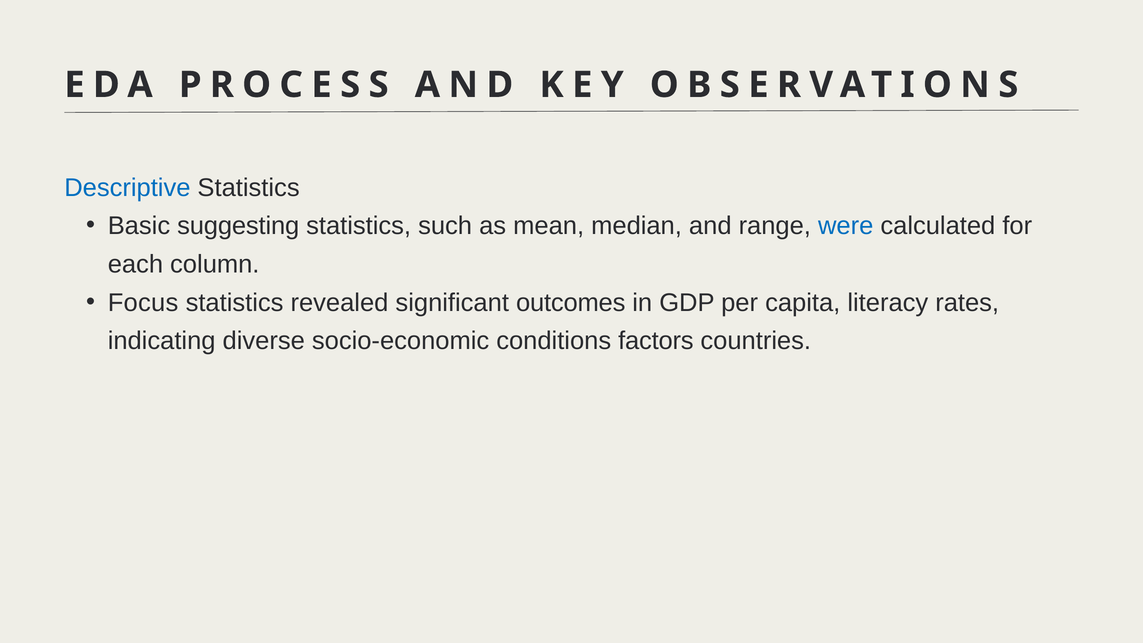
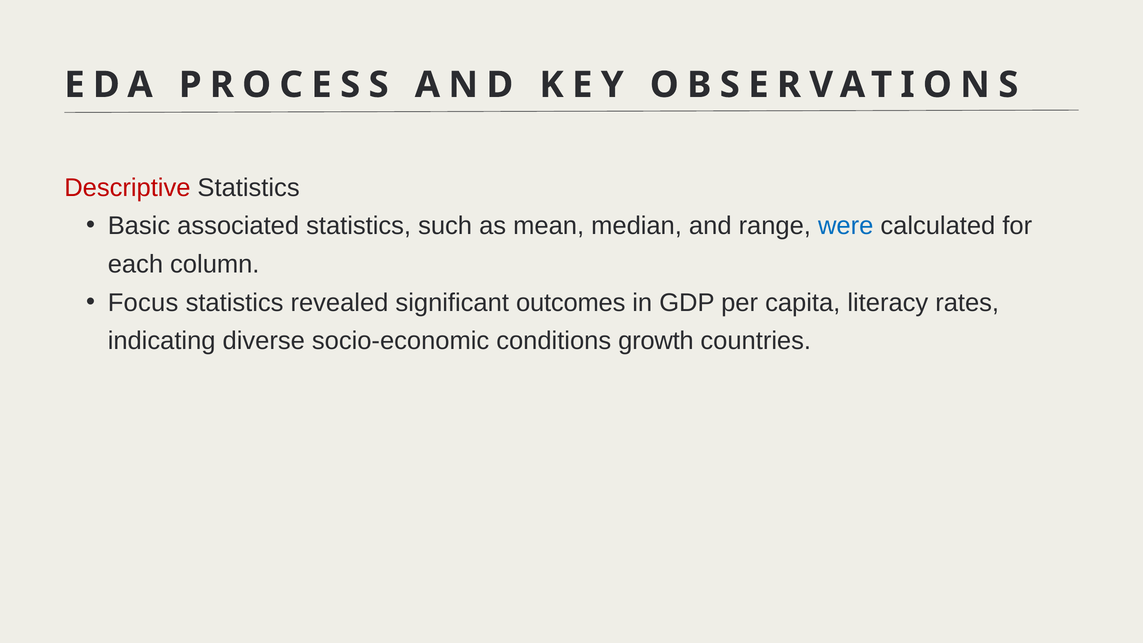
Descriptive colour: blue -> red (127, 188)
suggesting: suggesting -> associated (238, 226)
factors: factors -> growth (656, 341)
